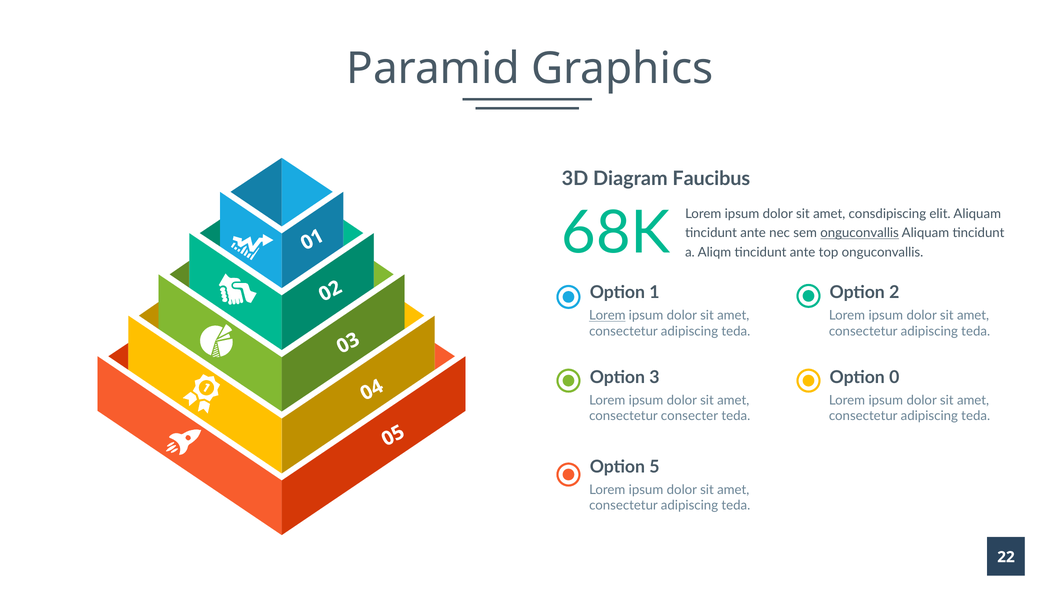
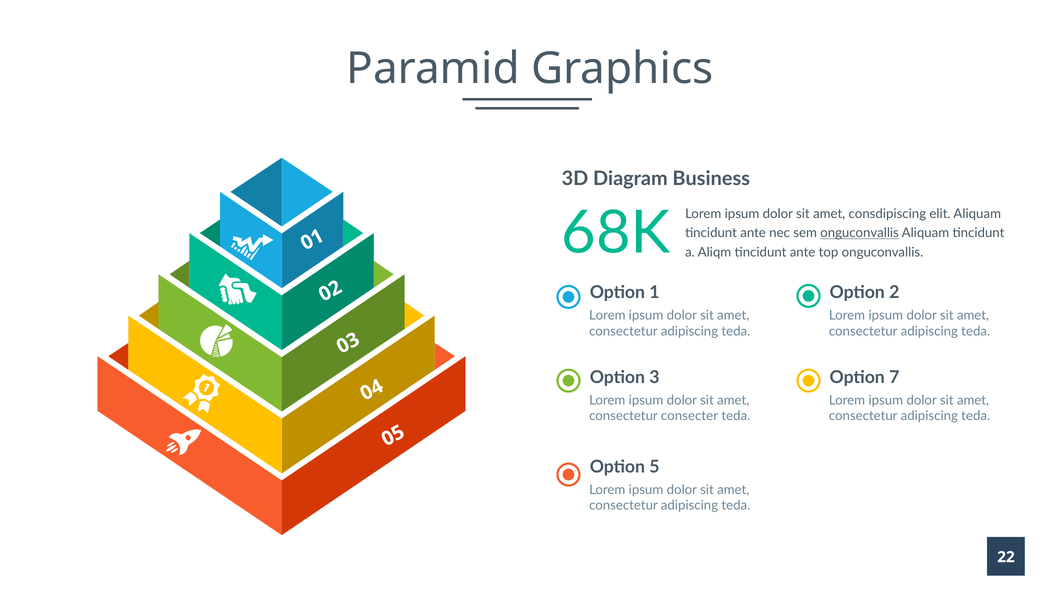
Faucibus: Faucibus -> Business (711, 179)
Lorem underline: present -> none (607, 316)
Option 0: 0 -> 7 (894, 377)
